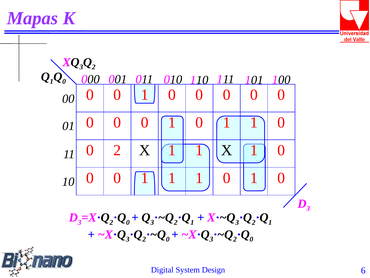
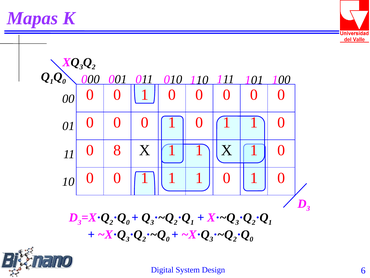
0 2: 2 -> 8 (117, 150)
